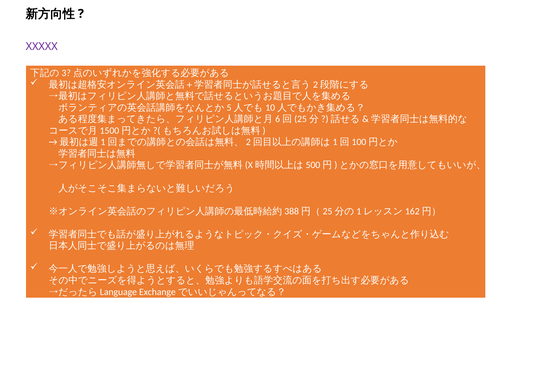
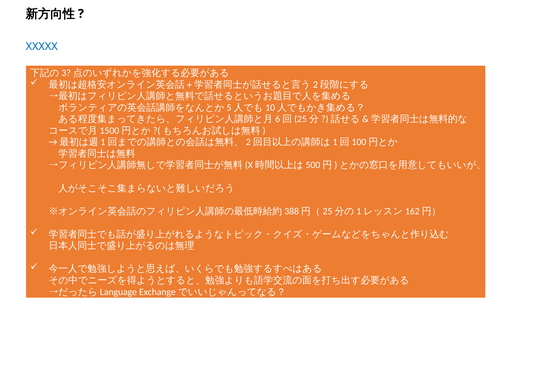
XXXXX colour: purple -> blue (42, 47)
